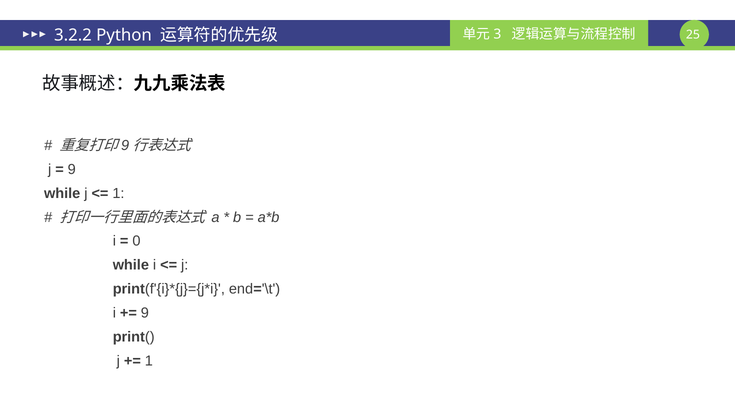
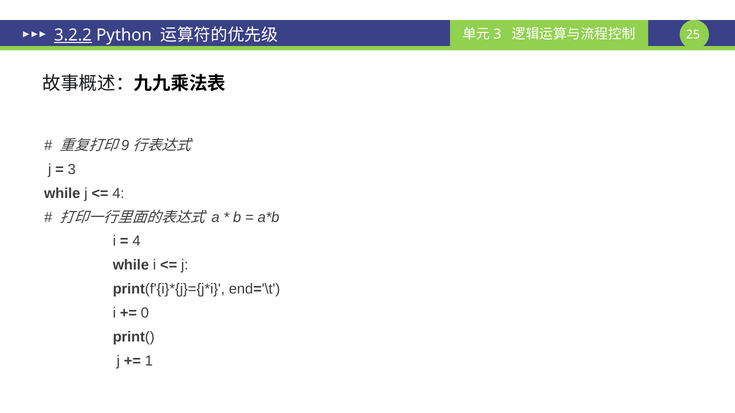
3.2.2 underline: none -> present (73, 35)
9: 9 -> 3 (72, 169)
1: 1 -> 4 (118, 193)
0: 0 -> 4 (136, 241)
9: 9 -> 0 (145, 313)
